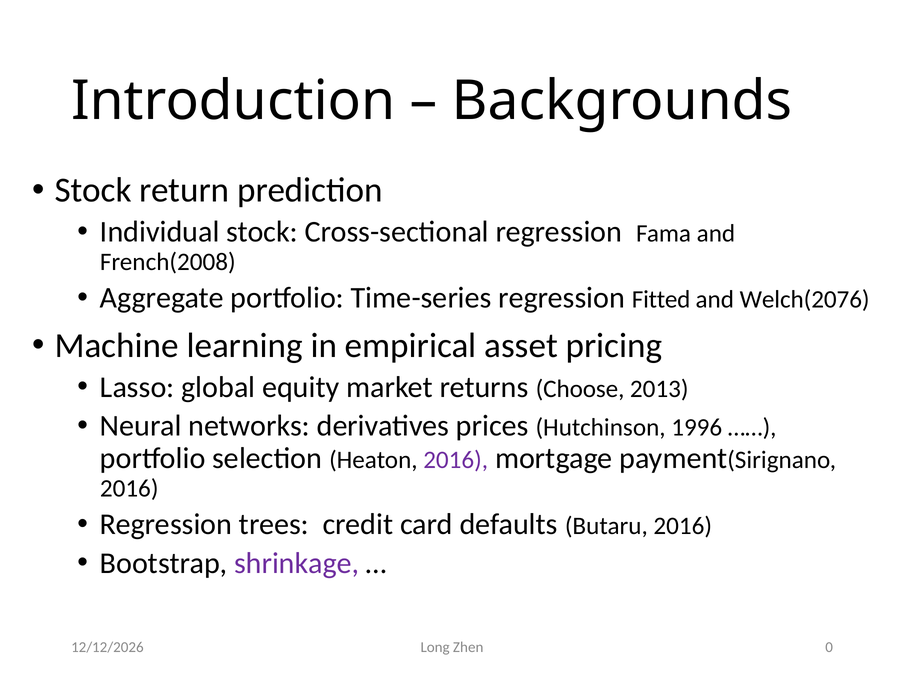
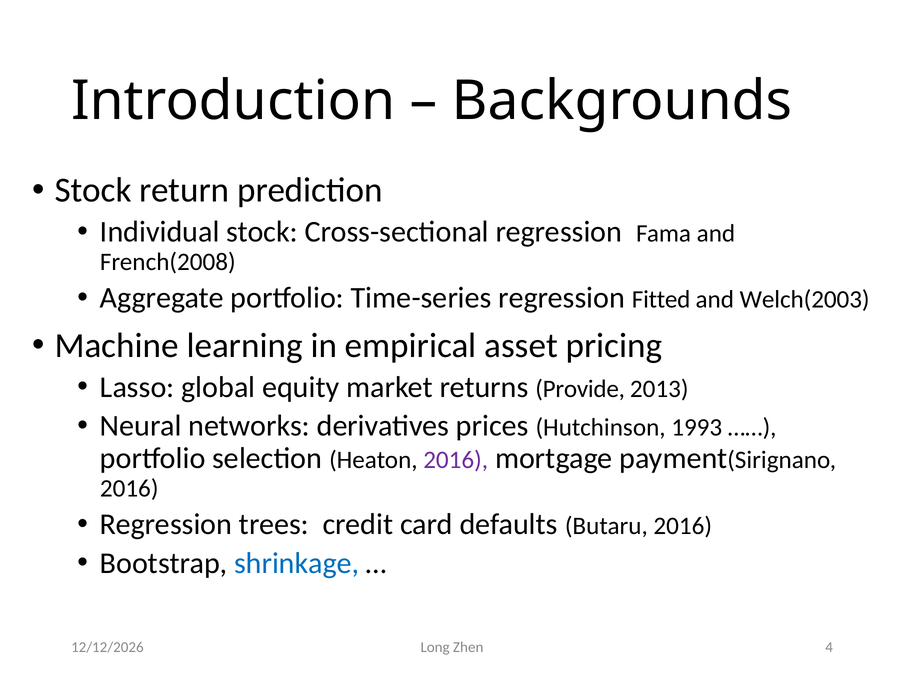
Welch(2076: Welch(2076 -> Welch(2003 (805, 300)
Choose: Choose -> Provide (580, 389)
1996: 1996 -> 1993 (697, 428)
shrinkage colour: purple -> blue (297, 563)
0: 0 -> 4 (829, 647)
